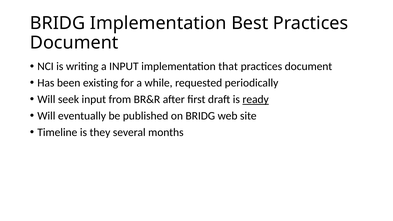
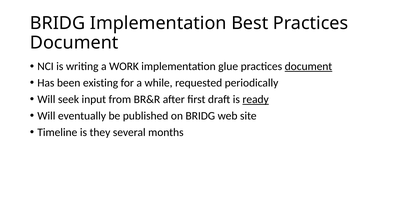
a INPUT: INPUT -> WORK (124, 66)
that: that -> glue (228, 66)
document underline: none -> present (308, 66)
